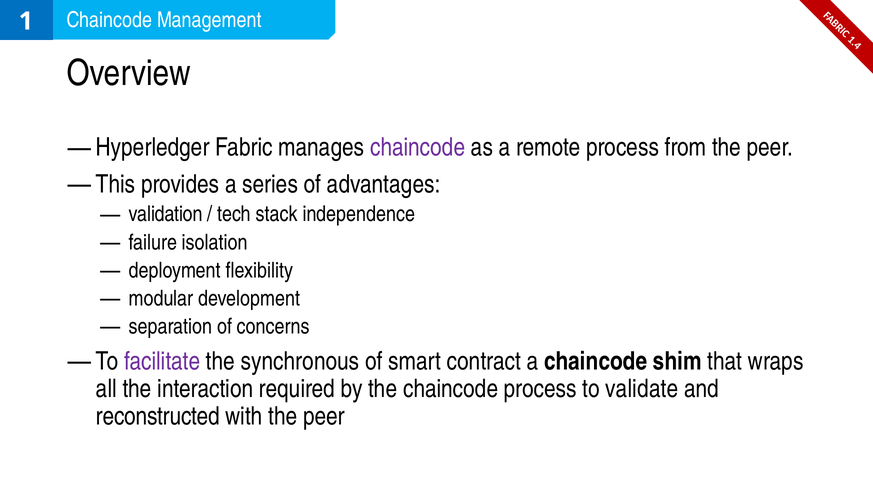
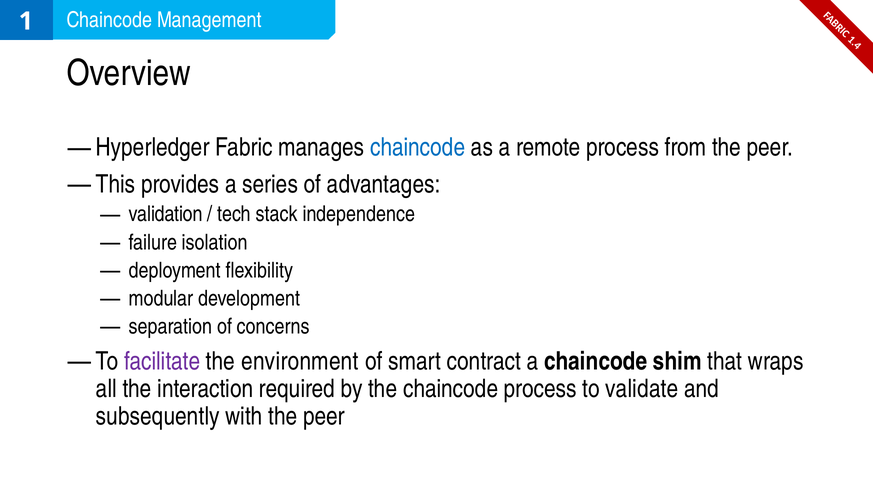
chaincode colour: purple -> blue (418, 148)
synchronous: synchronous -> environment (300, 361)
reconstructed: reconstructed -> subsequently (158, 416)
